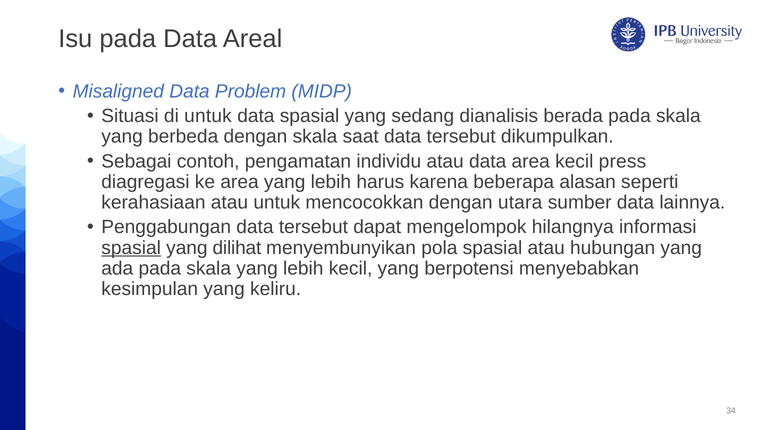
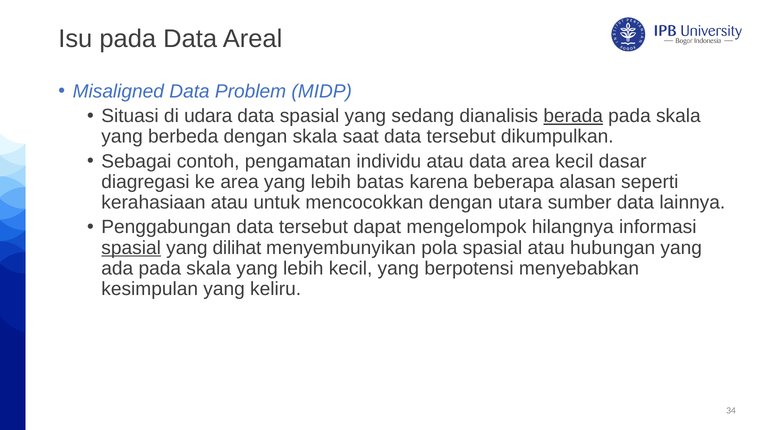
di untuk: untuk -> udara (208, 116)
berada underline: none -> present (573, 116)
press: press -> dasar (623, 161)
harus: harus -> batas (380, 182)
